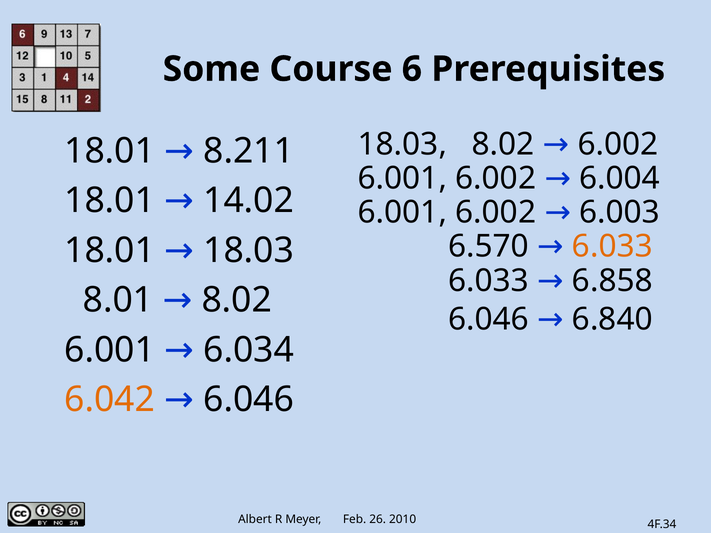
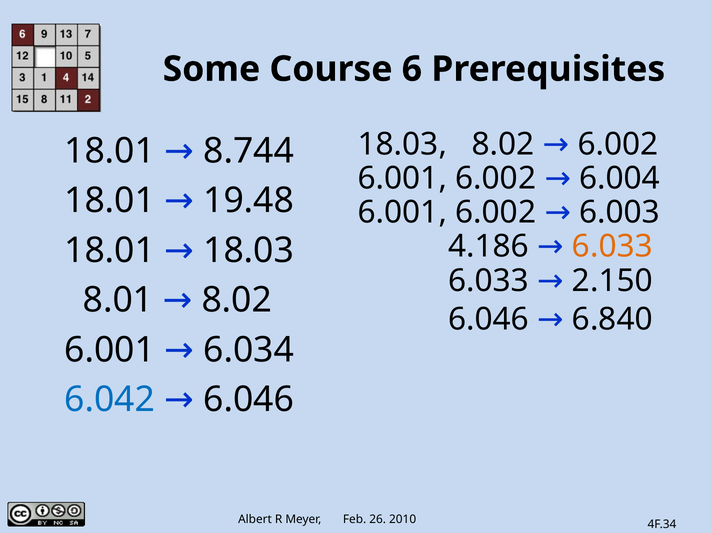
8.211: 8.211 -> 8.744 (249, 151)
14.02: 14.02 -> 19.48 (249, 201)
6.570: 6.570 -> 4.186 (489, 247)
6.858: 6.858 -> 2.150 (612, 281)
6.042 colour: orange -> blue (110, 400)
